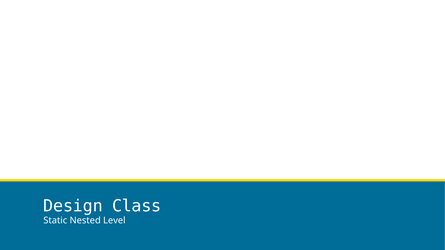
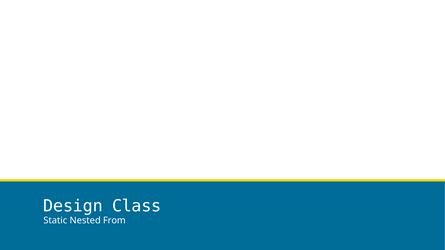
Level: Level -> From (114, 221)
